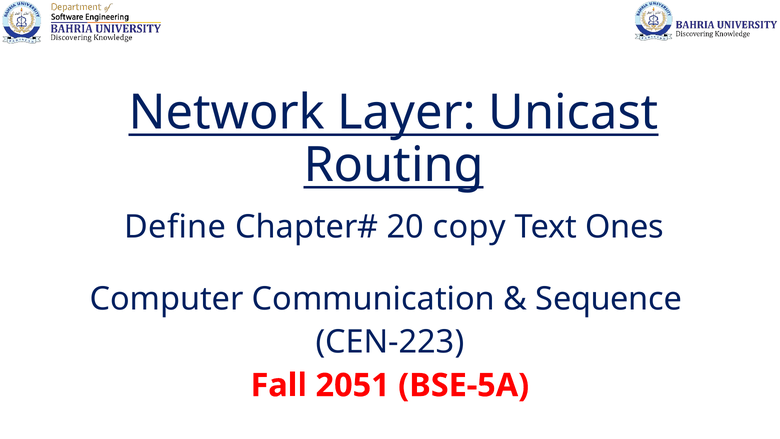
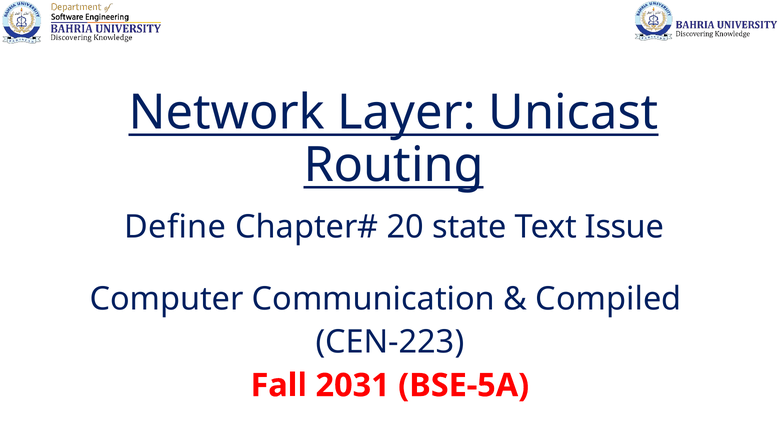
copy: copy -> state (470, 227)
Ones: Ones -> Issue (624, 227)
Sequence: Sequence -> Compiled (608, 299)
2051: 2051 -> 2031 (353, 385)
